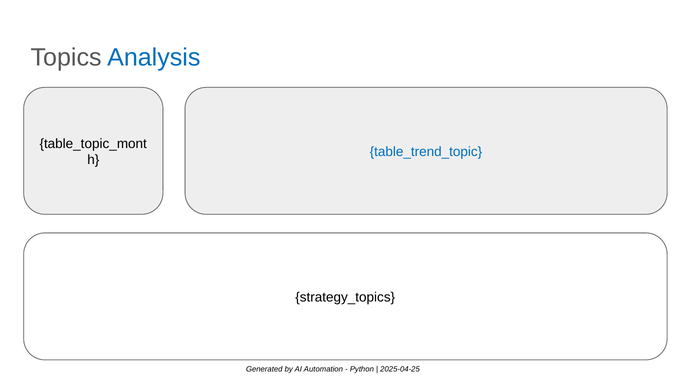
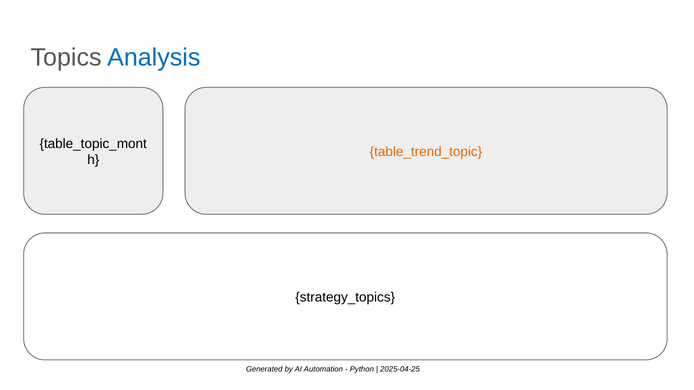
table_trend_topic colour: blue -> orange (426, 152)
